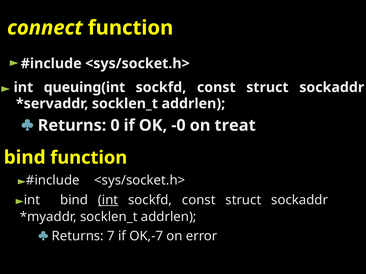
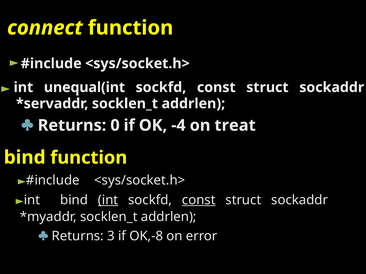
queuing(int: queuing(int -> unequal(int (84, 88)
-0: -0 -> -4 (178, 126)
const underline: none -> present (199, 200)
7: 7 -> 3 (111, 236)
OK,-7: OK,-7 -> OK,-8 (146, 236)
